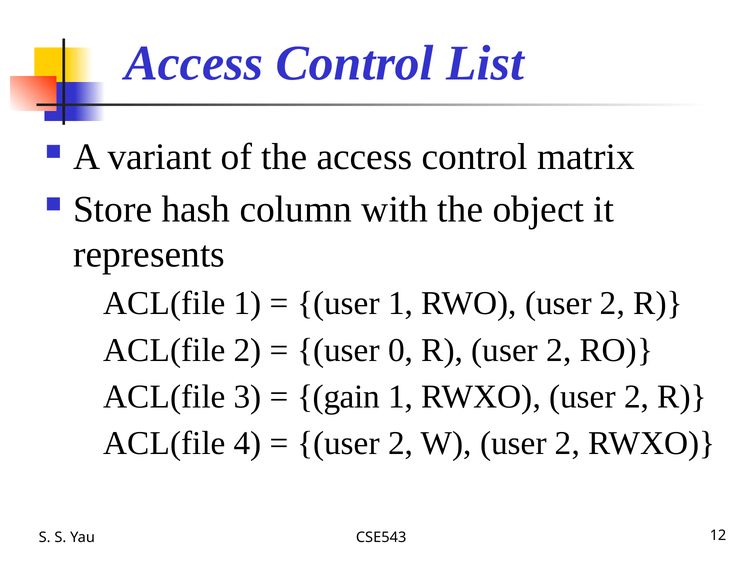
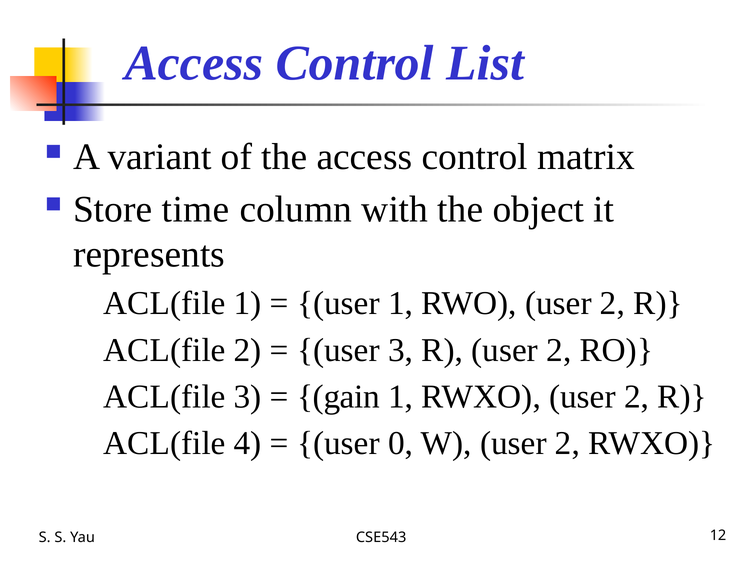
hash: hash -> time (196, 210)
user 0: 0 -> 3 (401, 350)
2: 2 -> 0 (401, 444)
